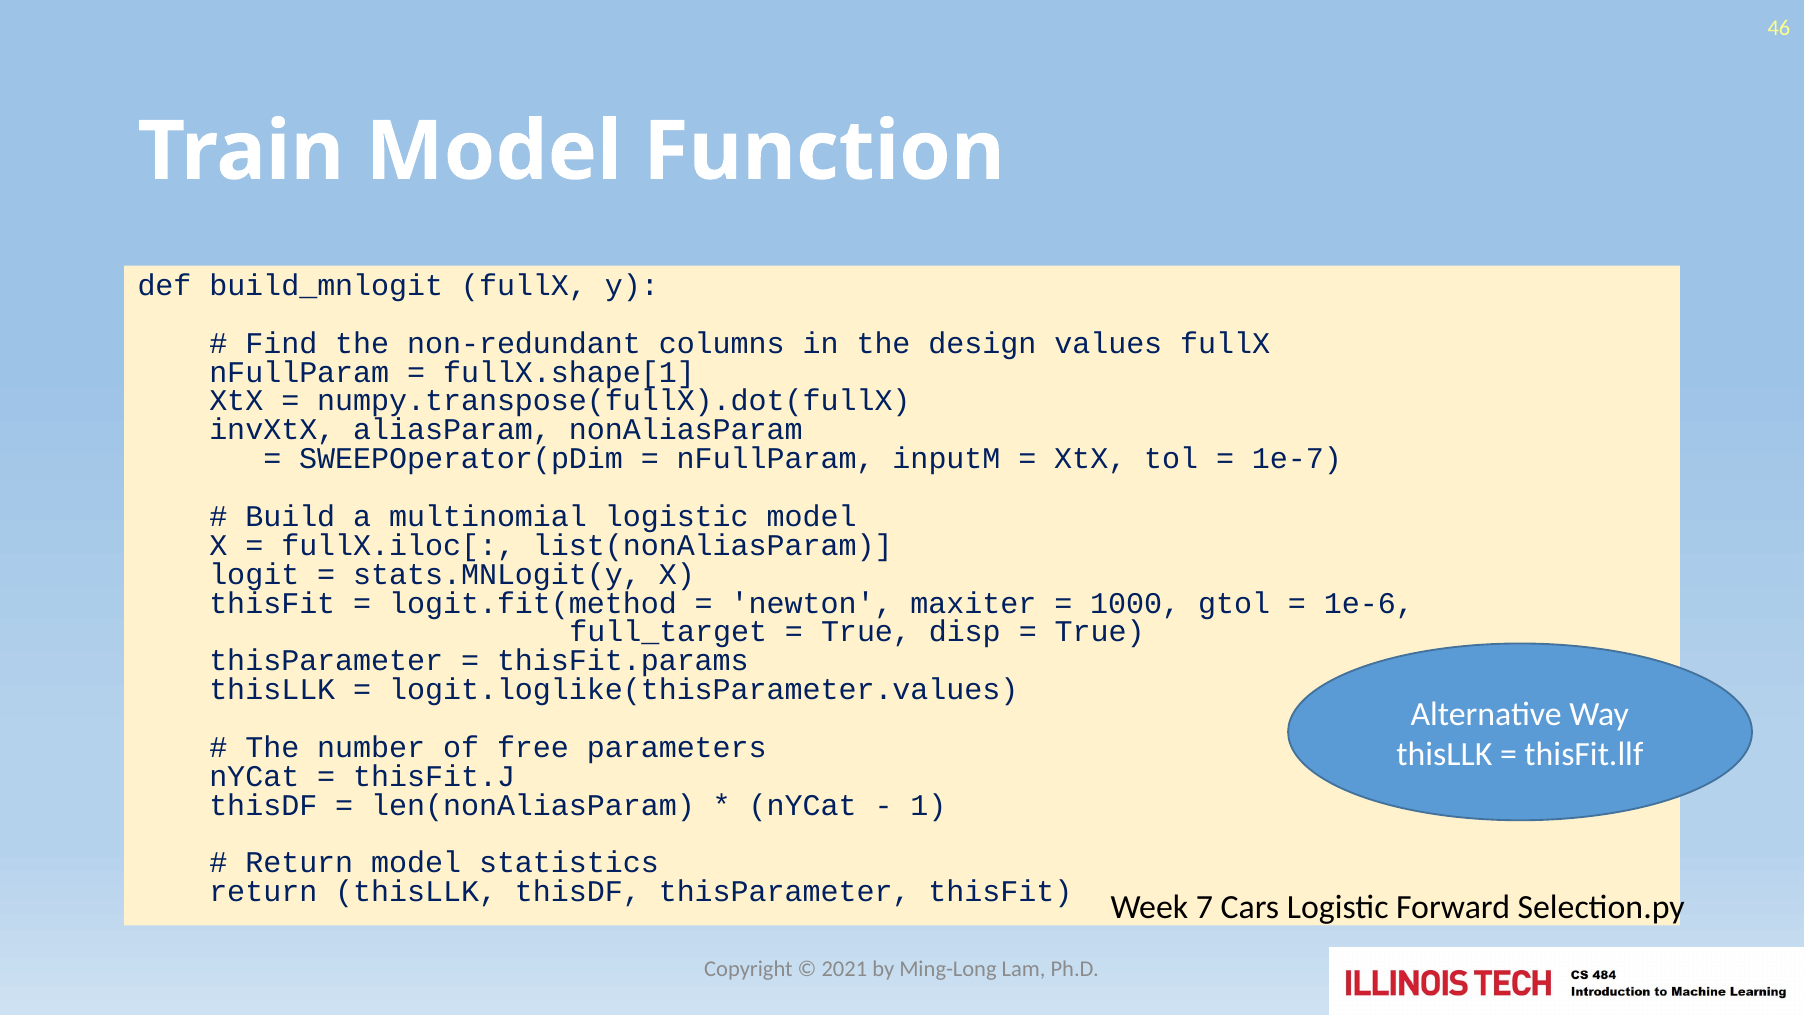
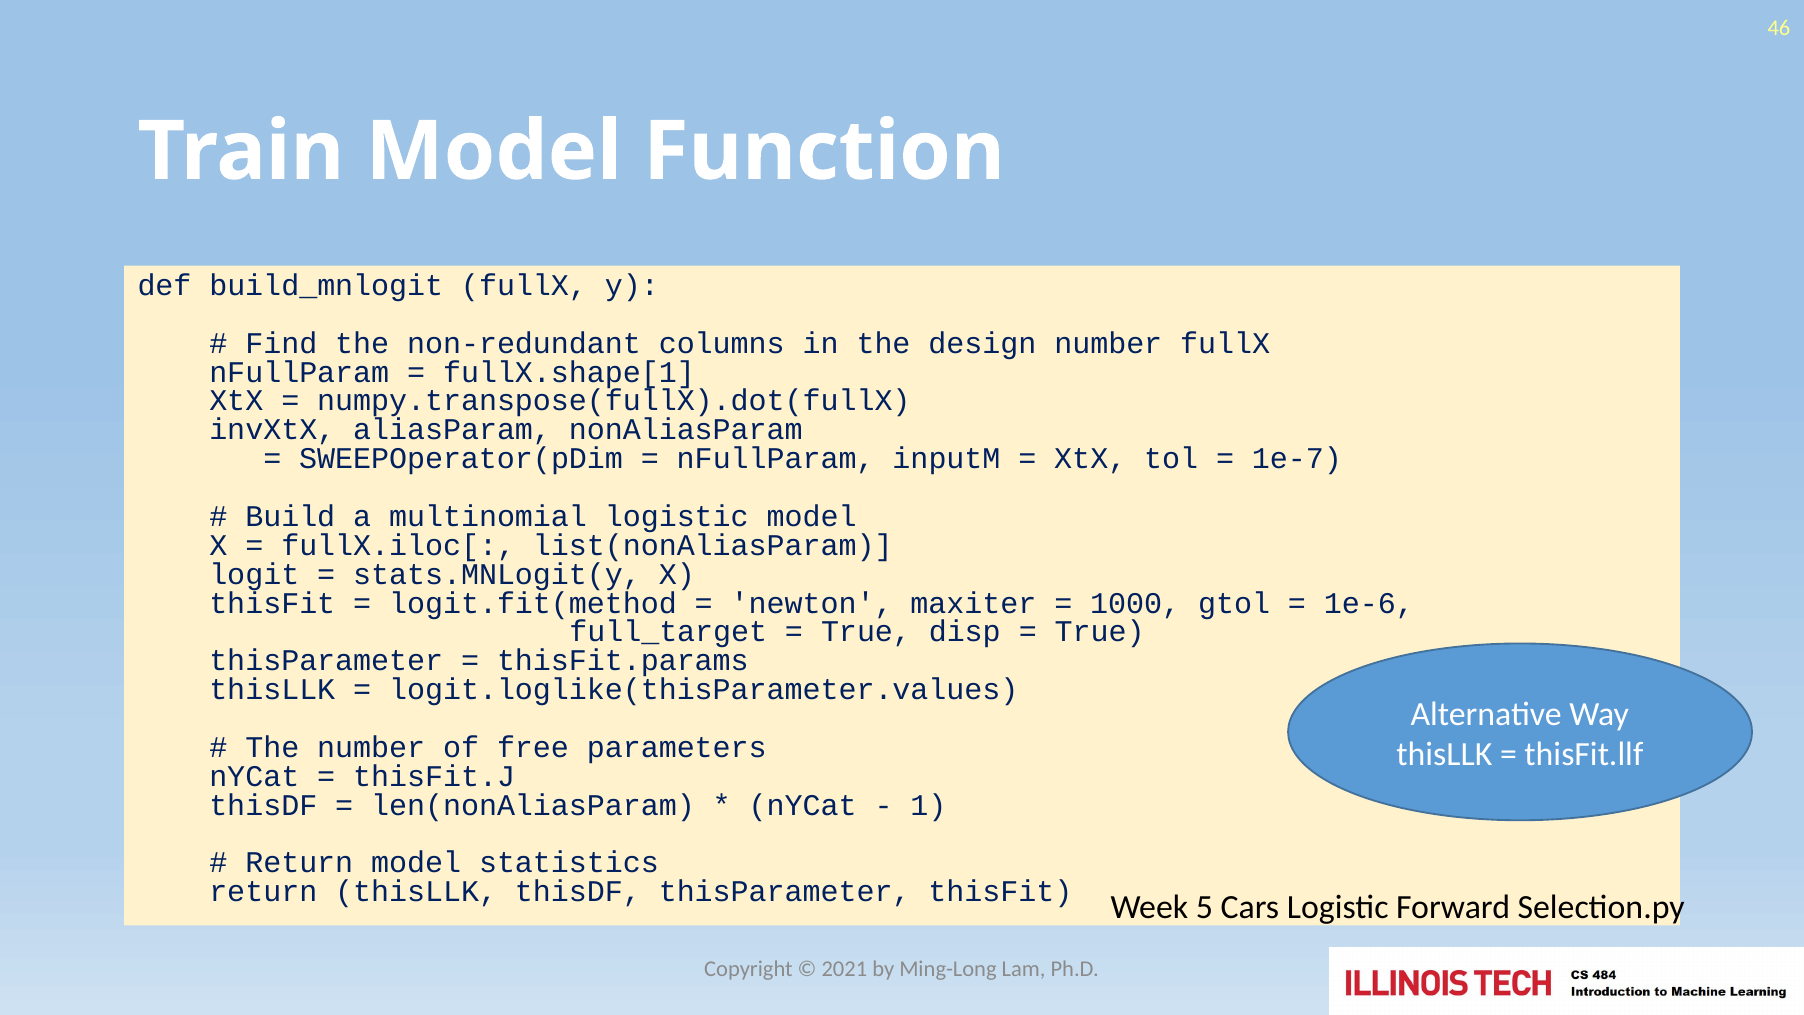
design values: values -> number (1108, 343)
7: 7 -> 5 (1204, 907)
